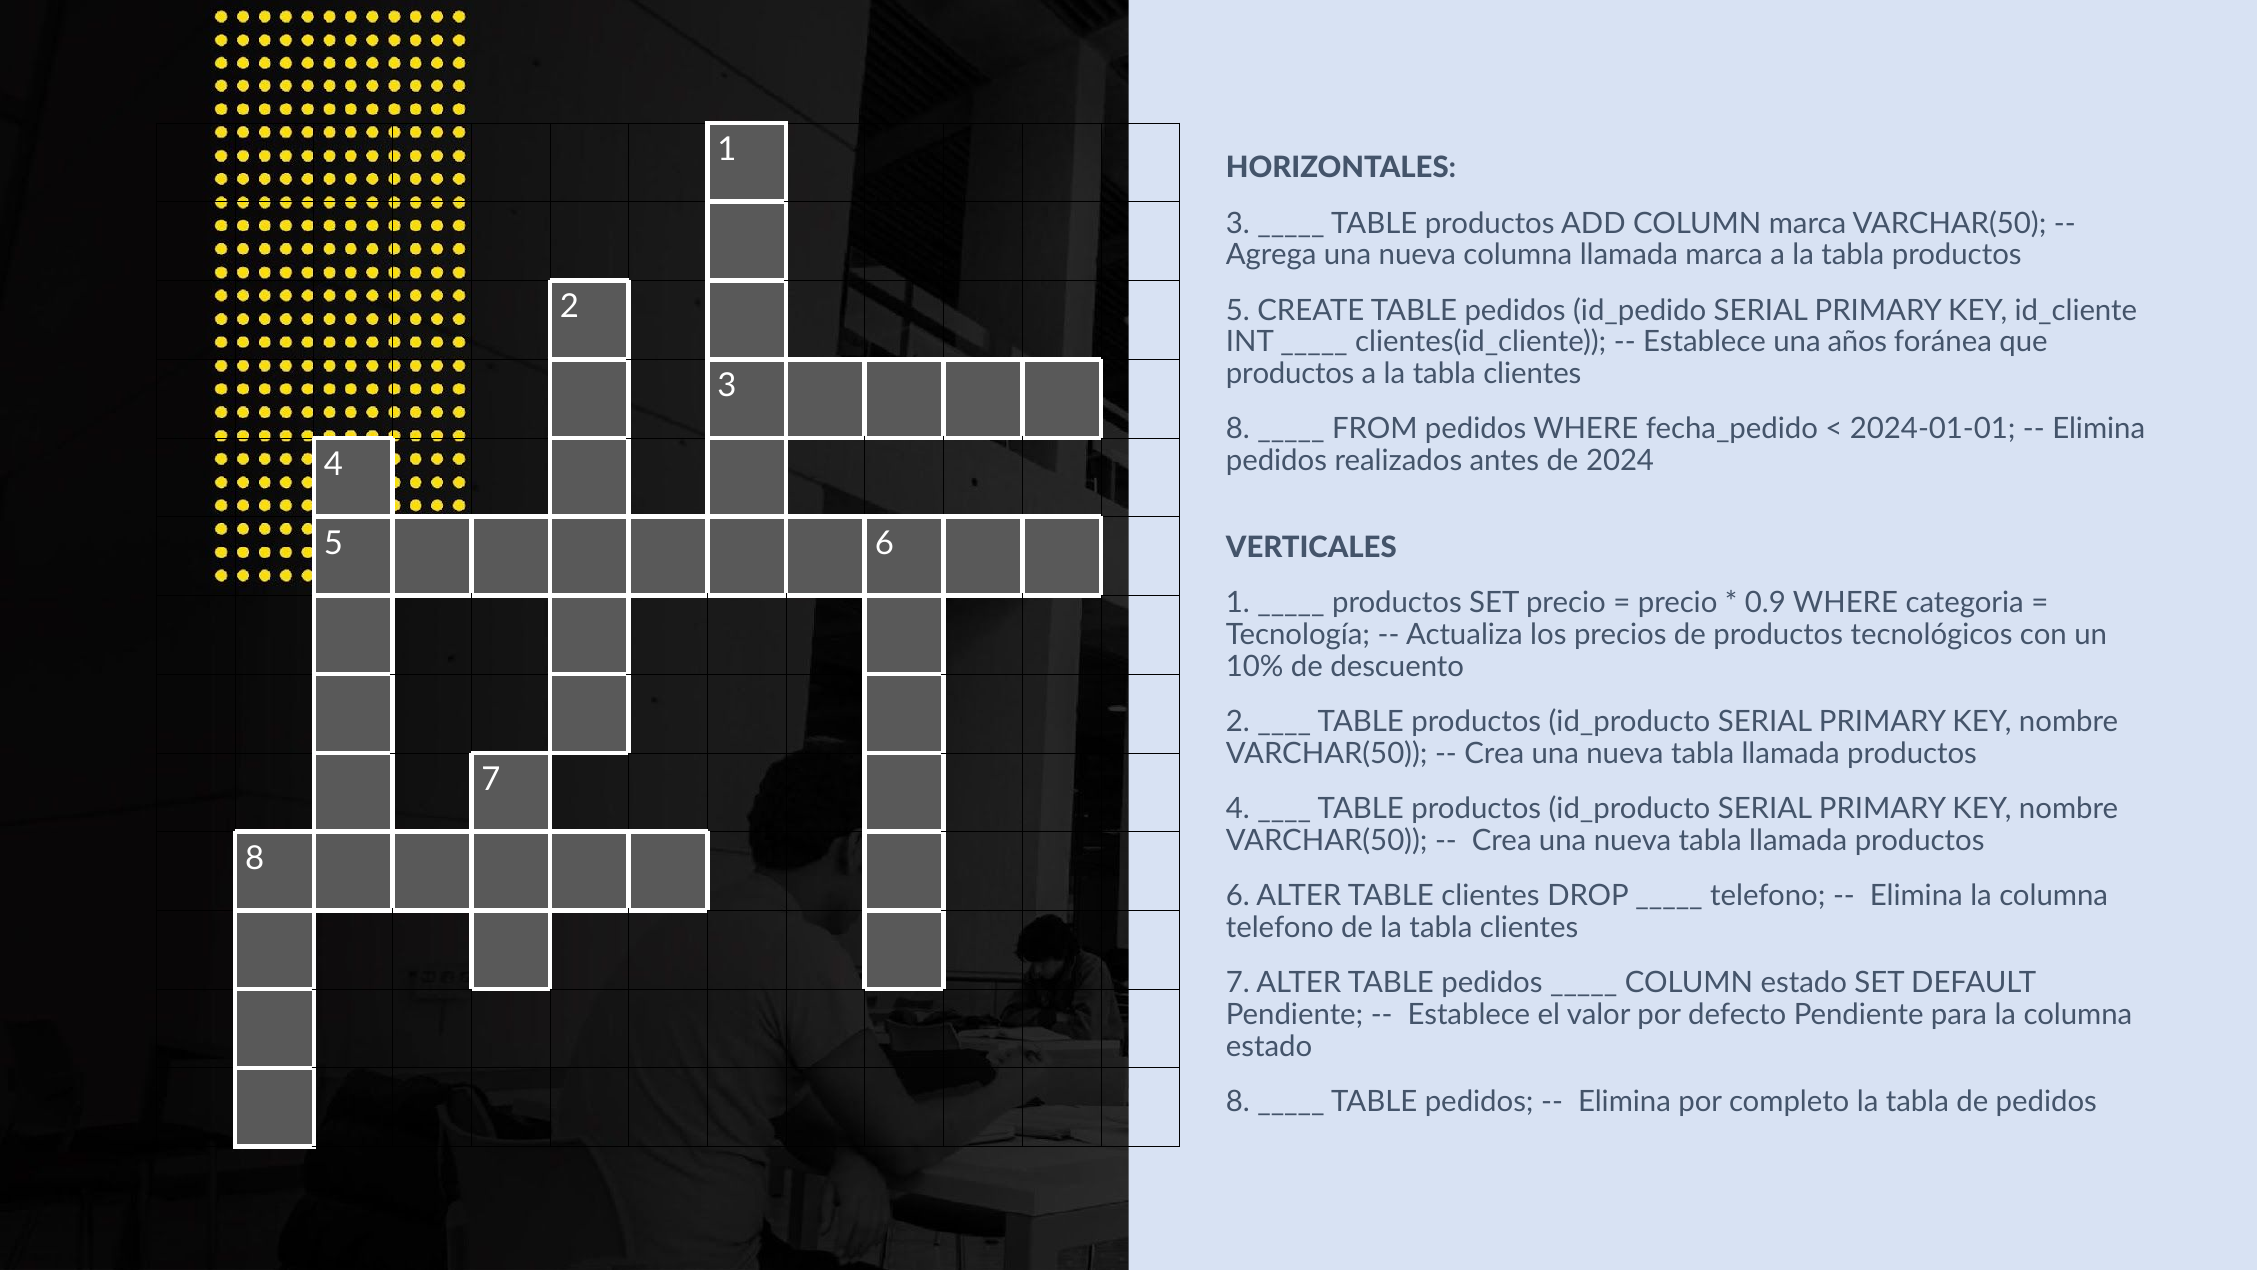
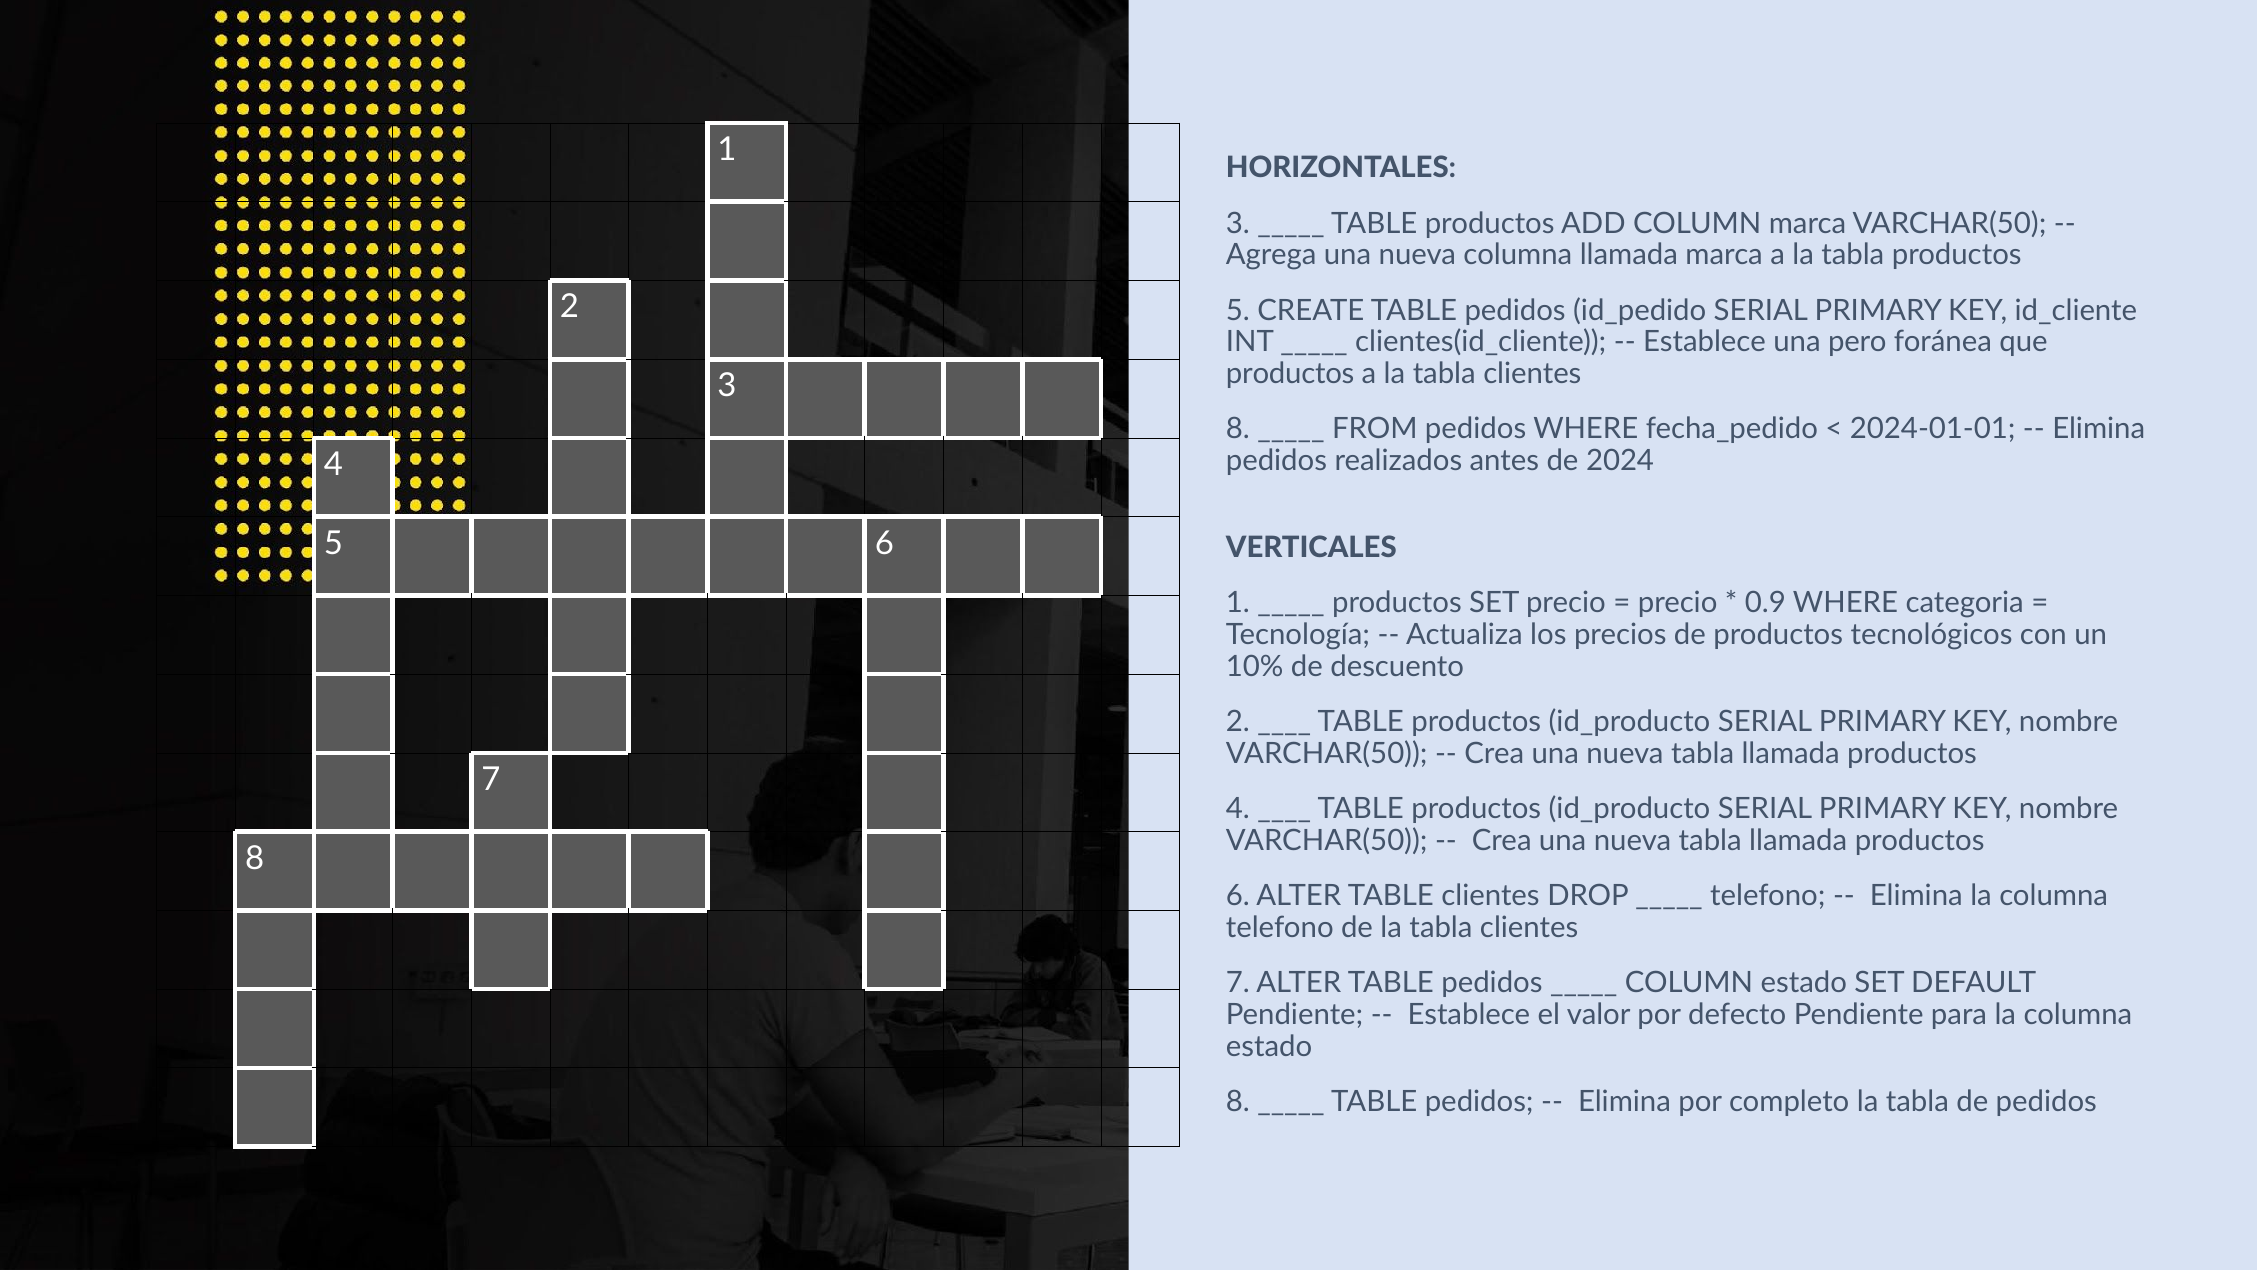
años: años -> pero (1857, 342)
